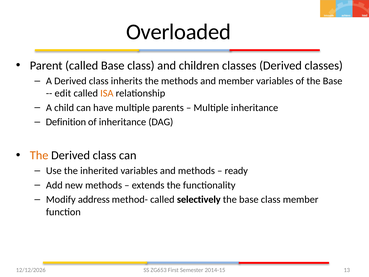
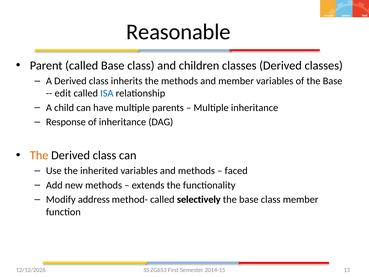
Overloaded: Overloaded -> Reasonable (178, 32)
ISA colour: orange -> blue (107, 93)
Definition: Definition -> Response (66, 122)
ready: ready -> faced (236, 171)
